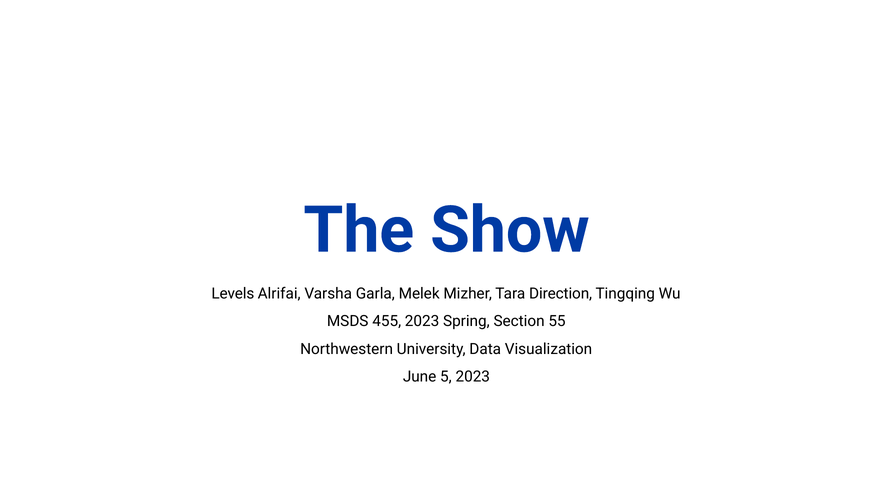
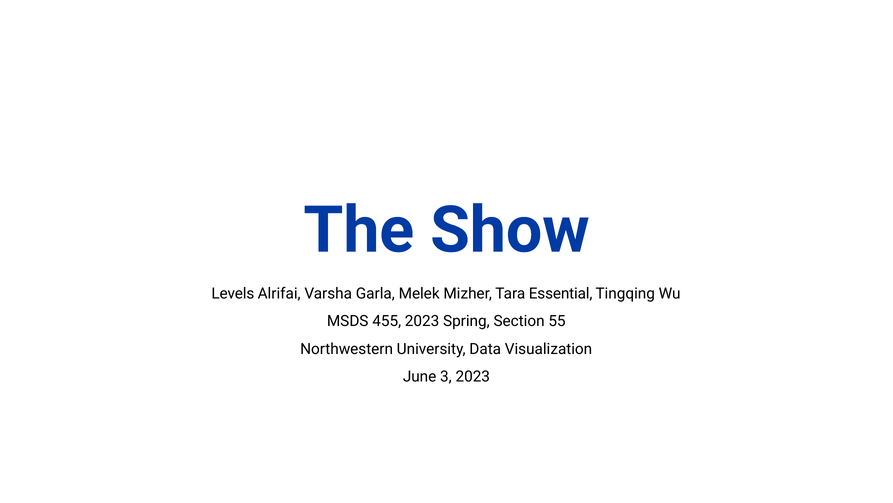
Direction: Direction -> Essential (561, 293)
5: 5 -> 3 (446, 376)
